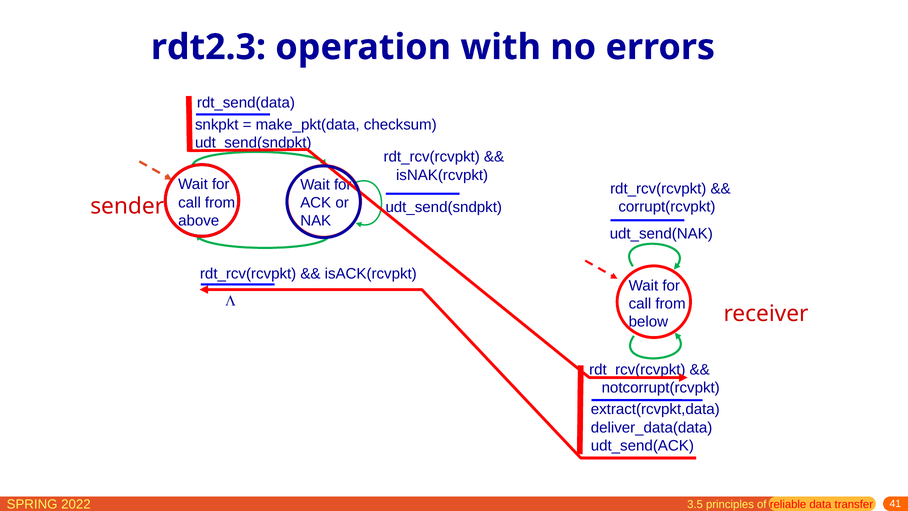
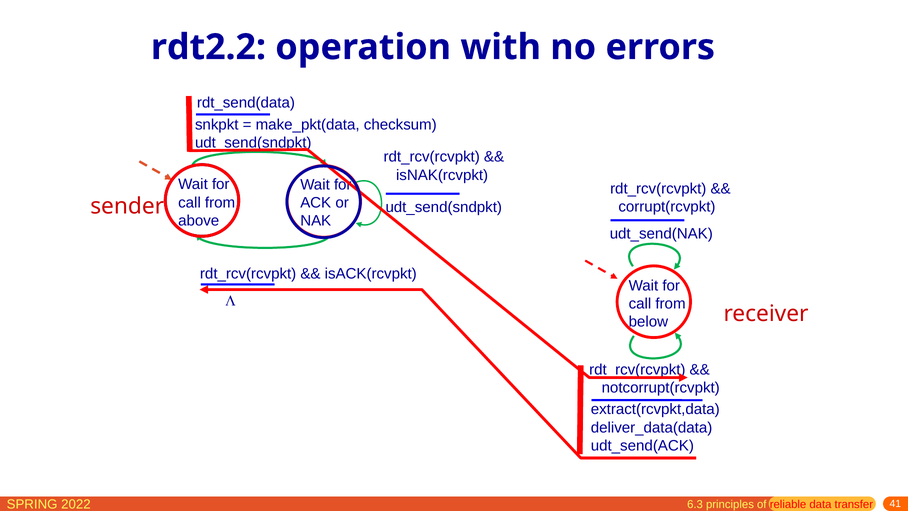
rdt2.3: rdt2.3 -> rdt2.2 (208, 47)
3.5: 3.5 -> 6.3 (695, 504)
